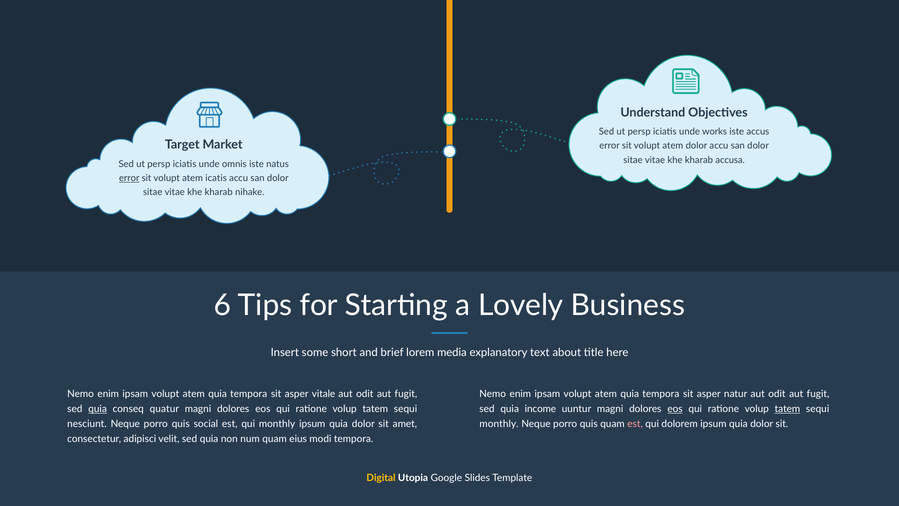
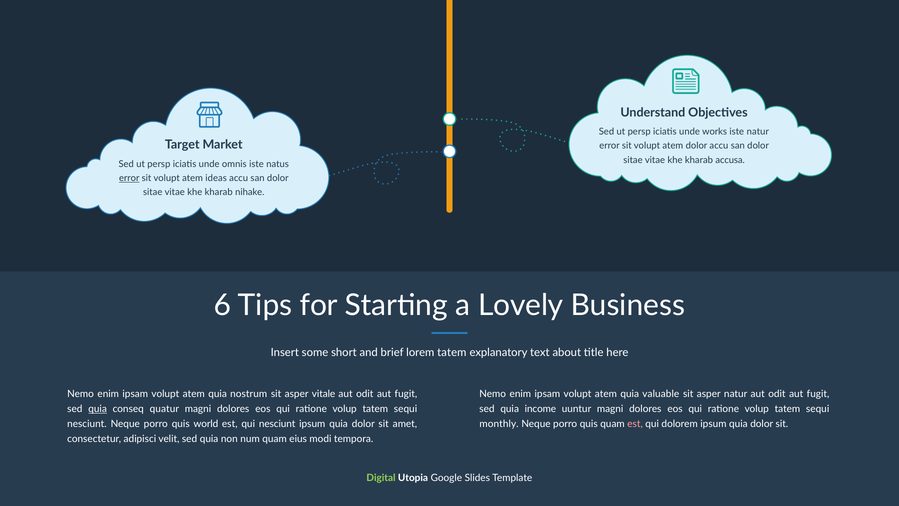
iste accus: accus -> natur (758, 132)
icatis: icatis -> ideas (216, 178)
lorem media: media -> tatem (452, 352)
tempora: tempora -> nostrum (249, 394)
tempora: tempora -> valuable (661, 394)
eos underline: present -> none (675, 409)
tatem underline: present -> none (787, 409)
social: social -> world (206, 424)
qui monthly: monthly -> nesciunt (277, 424)
Digital colour: yellow -> light green (381, 478)
